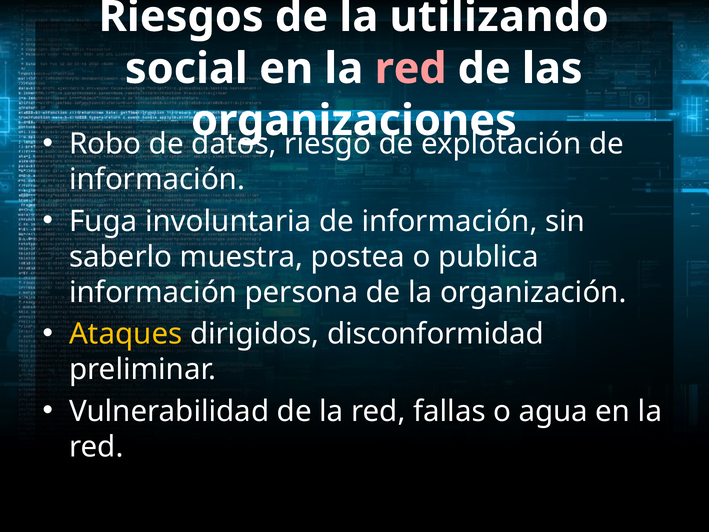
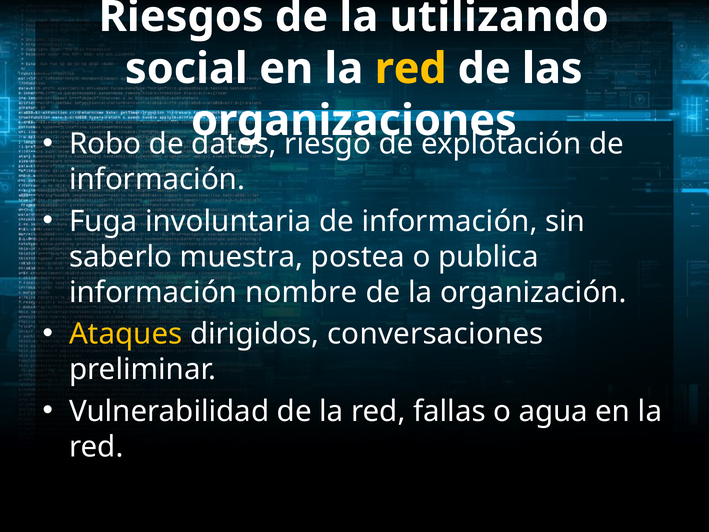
red colour: pink -> yellow (411, 69)
persona: persona -> nombre (301, 292)
disconformidad: disconformidad -> conversaciones (435, 334)
